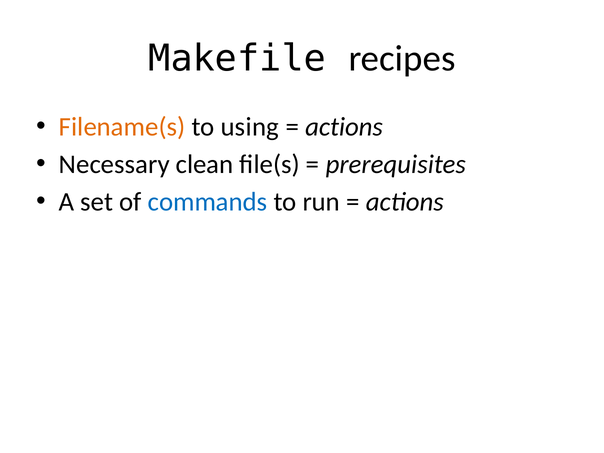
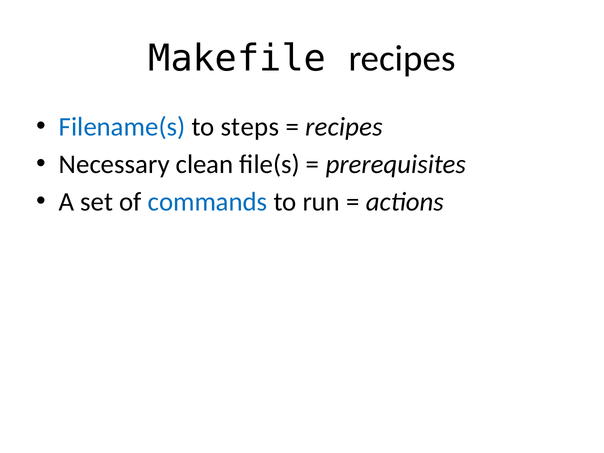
Filename(s colour: orange -> blue (122, 127)
using: using -> steps (250, 127)
actions: actions -> recipes (344, 127)
